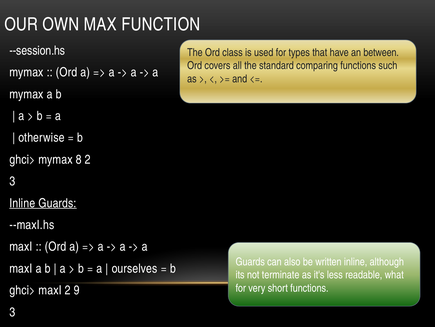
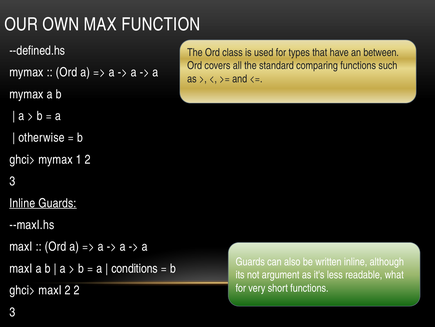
--session.hs: --session.hs -> --defined.hs (37, 50)
8: 8 -> 1 (79, 159)
ourselves: ourselves -> conditions (135, 268)
terminate: terminate -> argument (281, 274)
2 9: 9 -> 2 (77, 290)
